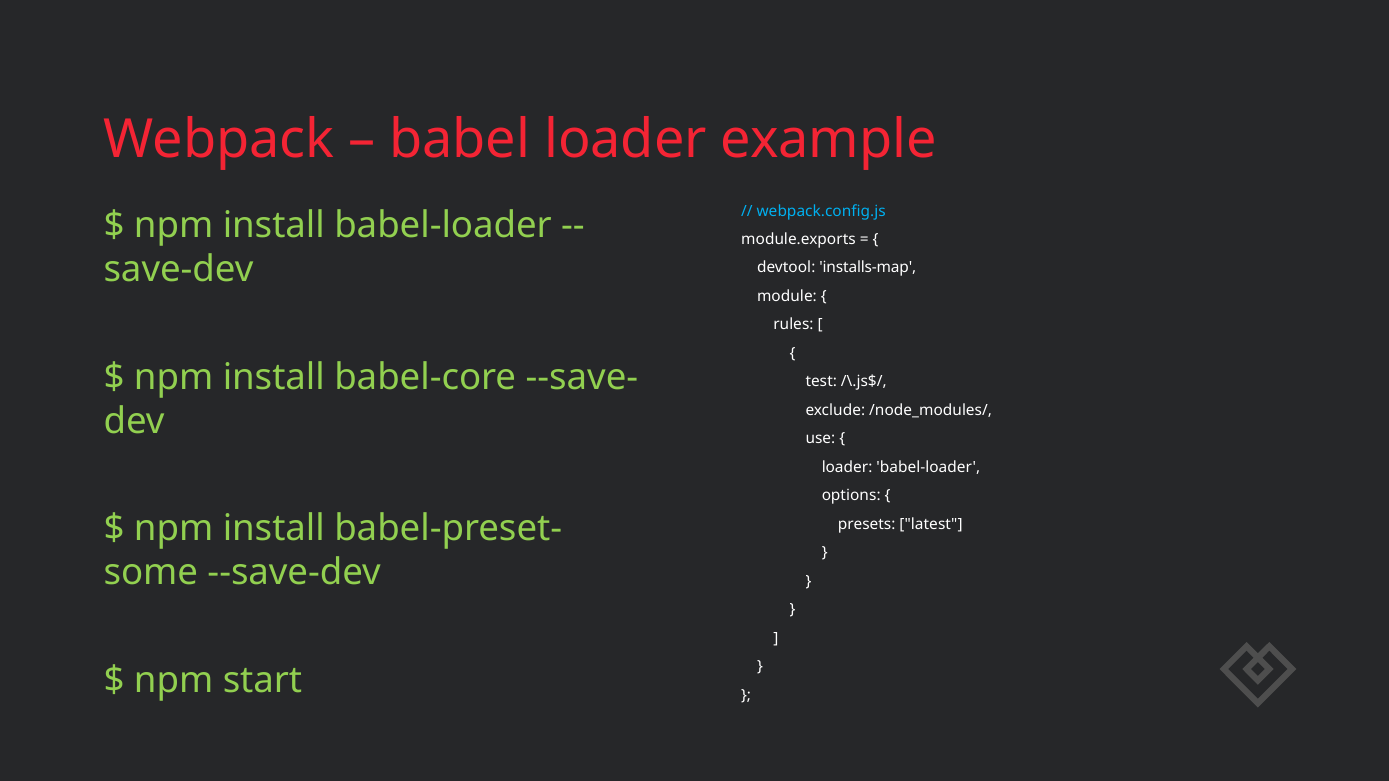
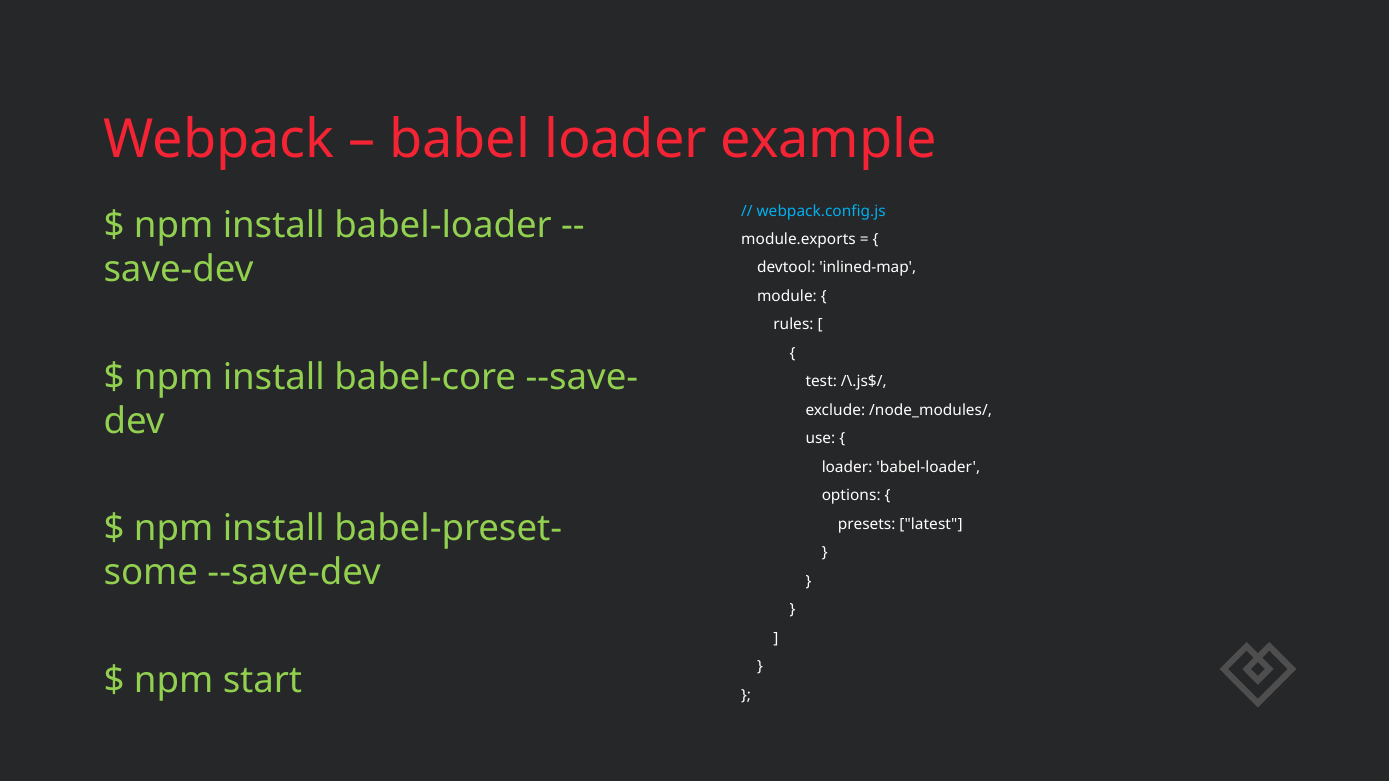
installs-map: installs-map -> inlined-map (868, 268)
